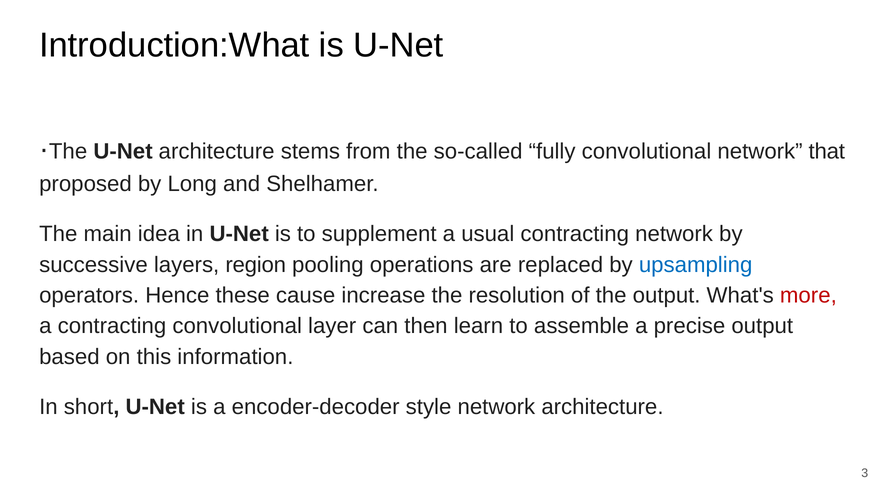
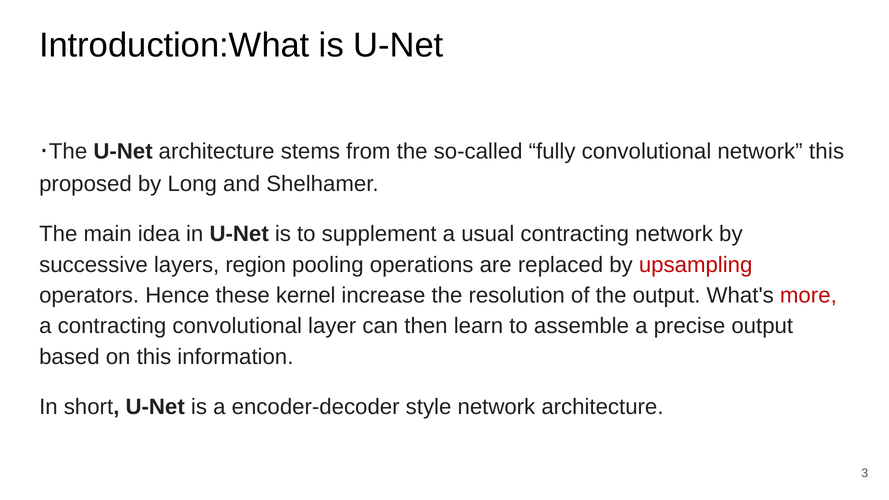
network that: that -> this (827, 152)
upsampling colour: blue -> red (696, 265)
cause: cause -> kernel (306, 295)
